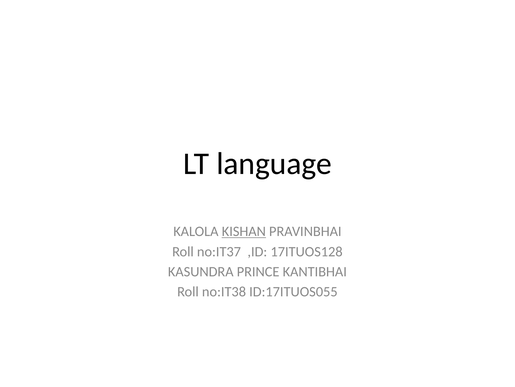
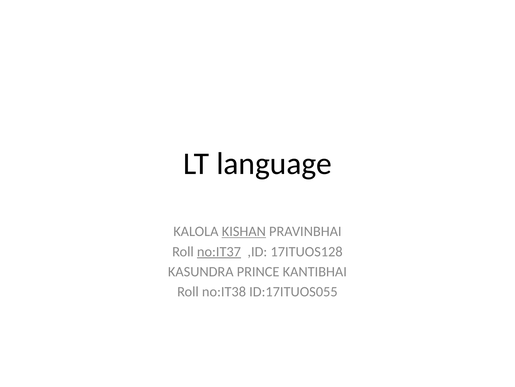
no:IT37 underline: none -> present (219, 251)
